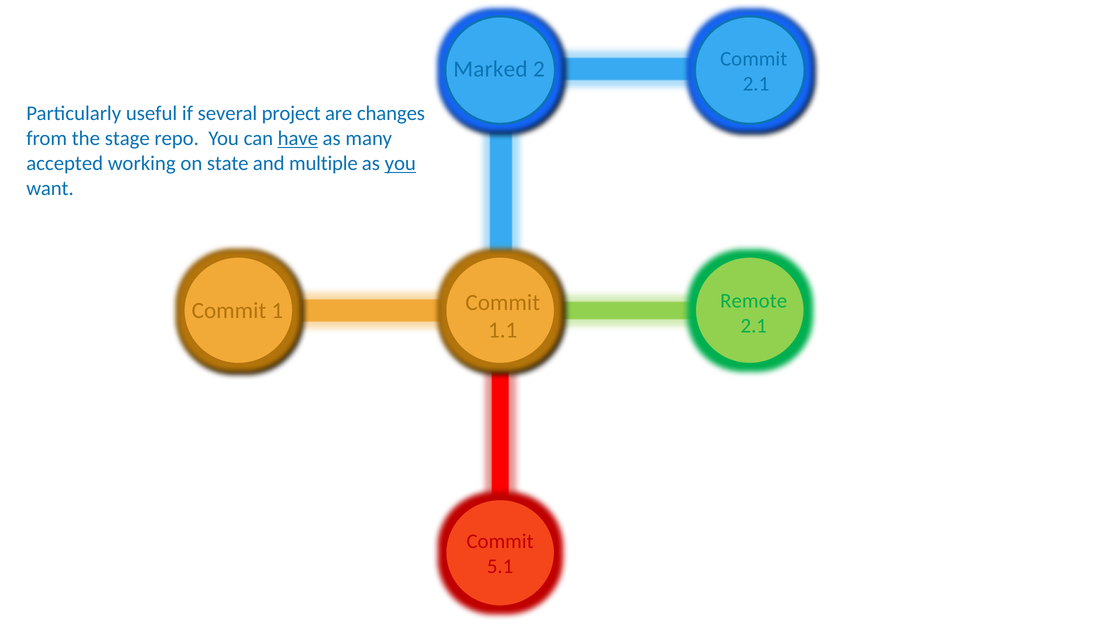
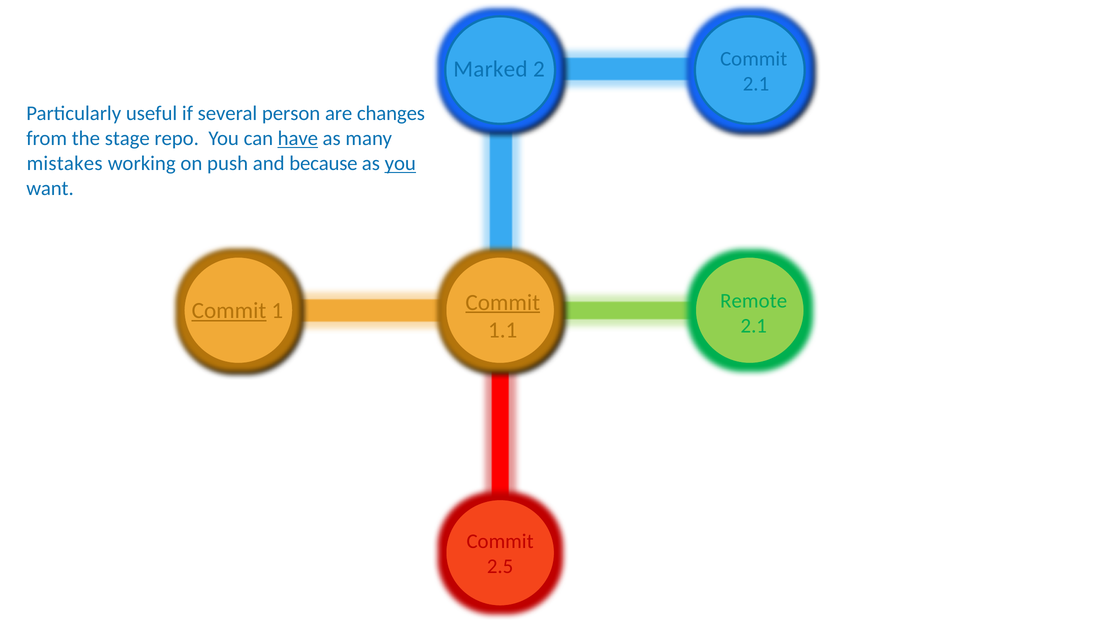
project: project -> person (291, 113)
accepted: accepted -> mistakes (65, 163)
state: state -> push (228, 163)
multiple: multiple -> because (323, 163)
Commit underline: none -> present (229, 311)
Commit underline: none -> present (503, 302)
5.1: 5.1 -> 2.5 (500, 566)
